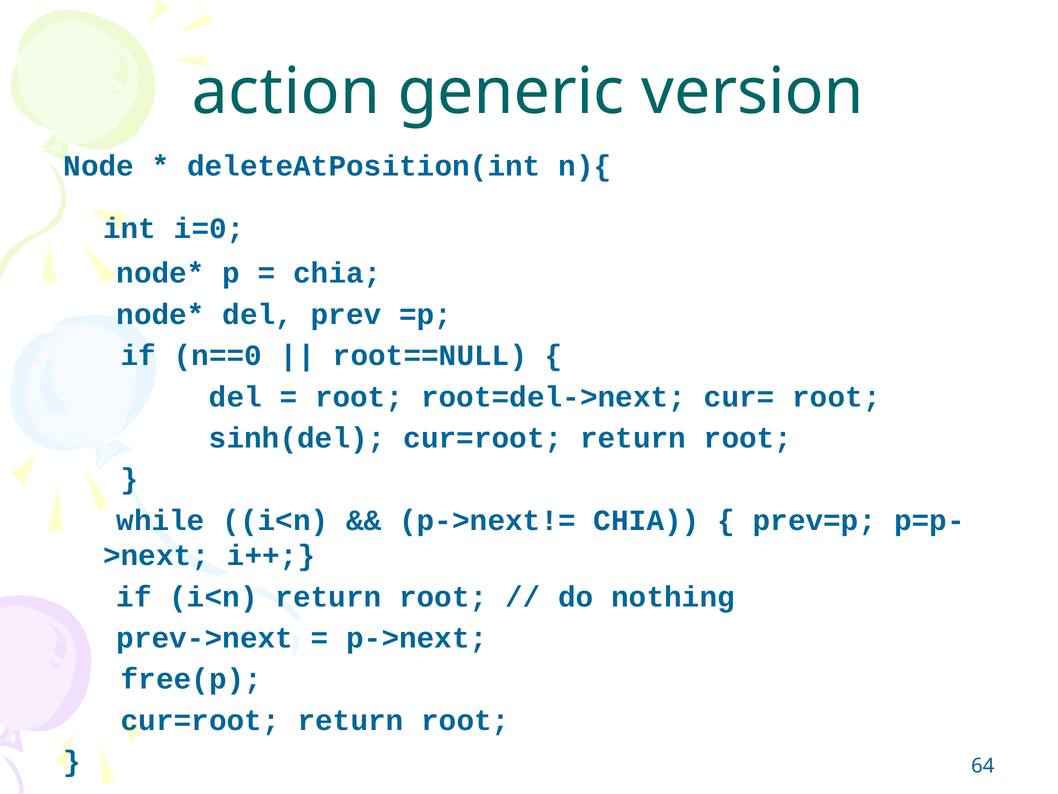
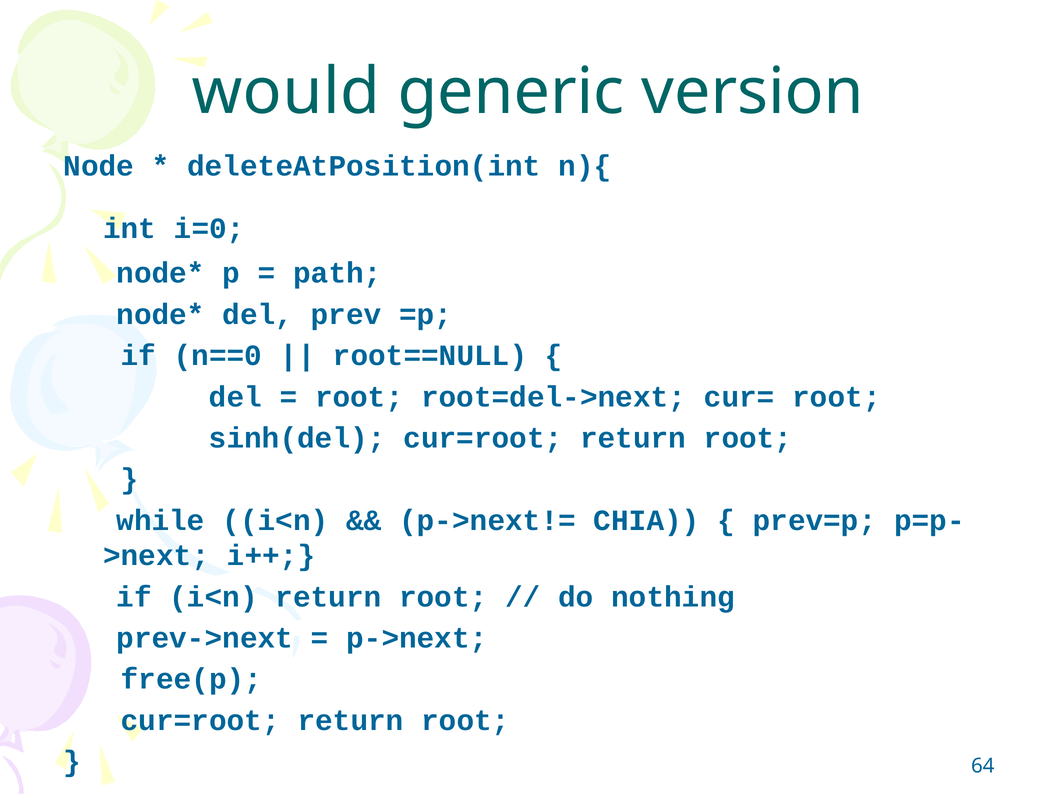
action: action -> would (286, 92)
chia: chia -> path (337, 273)
